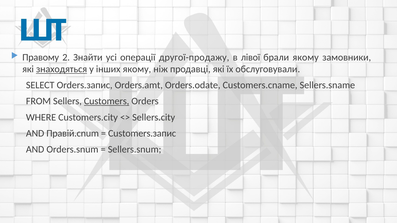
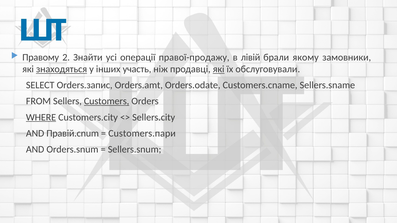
другої-продажу: другої-продажу -> правої-продажу (194, 57)
лівої: лівої -> лівій (251, 57)
інших якому: якому -> участь (137, 69)
які underline: none -> present (219, 69)
WHERE underline: none -> present (41, 117)
Customers.запис: Customers.запис -> Customers.пари (142, 133)
